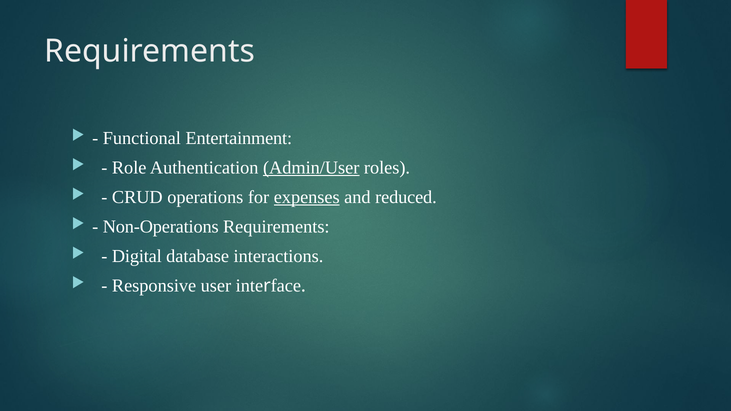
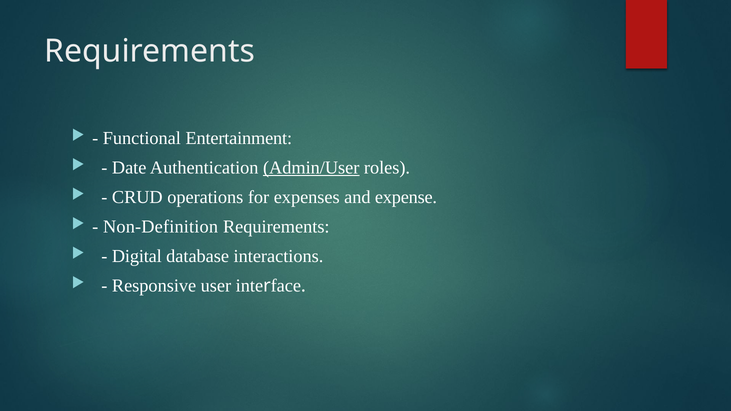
Role: Role -> Date (129, 168)
expenses underline: present -> none (307, 197)
reduced: reduced -> expense (406, 197)
Non-Operations: Non-Operations -> Non-Definition (161, 227)
